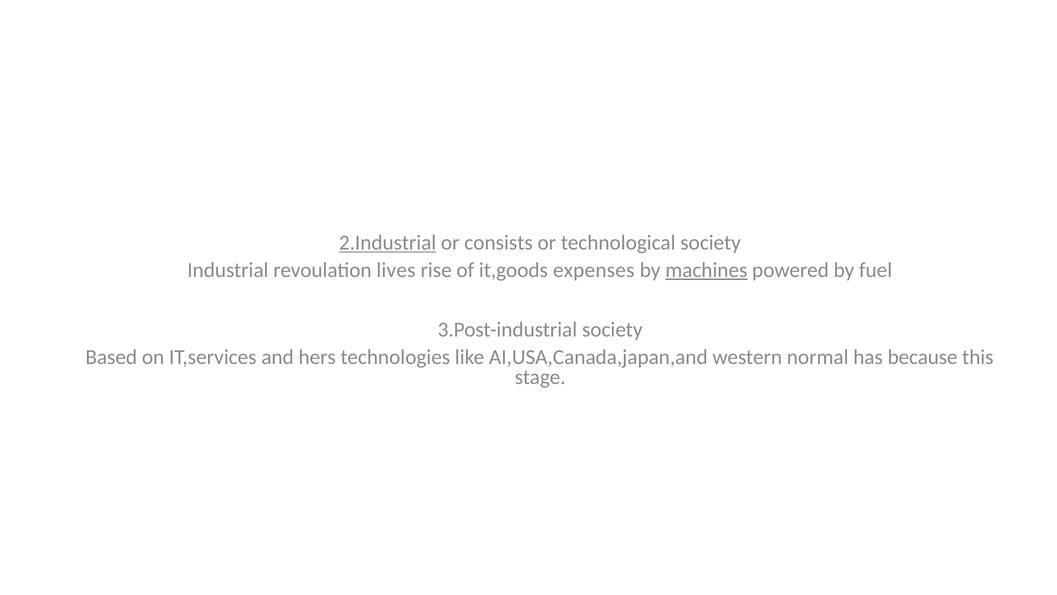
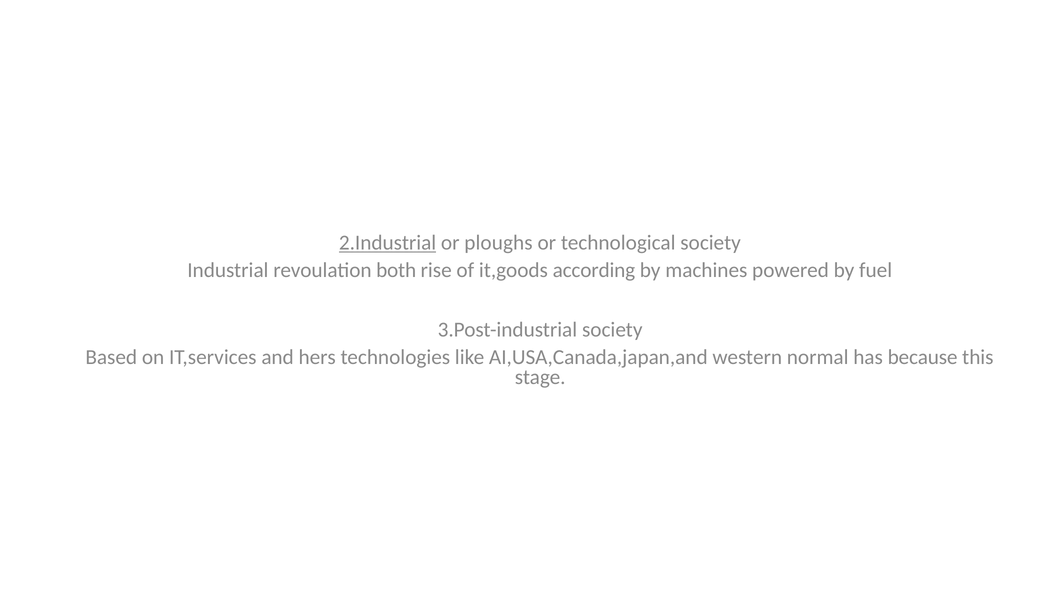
consists: consists -> ploughs (498, 243)
lives: lives -> both (396, 270)
expenses: expenses -> according (594, 270)
machines underline: present -> none (706, 270)
